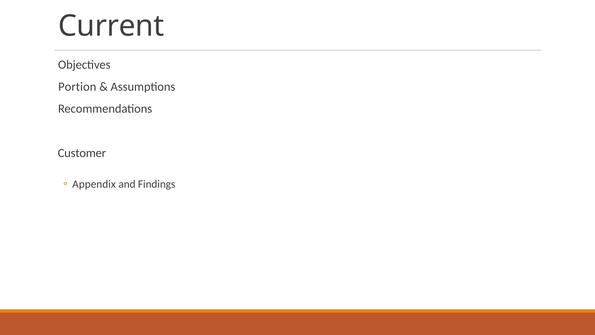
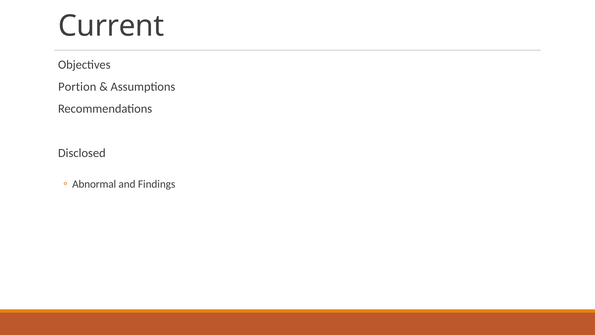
Customer: Customer -> Disclosed (82, 153)
Appendix: Appendix -> Abnormal (94, 184)
